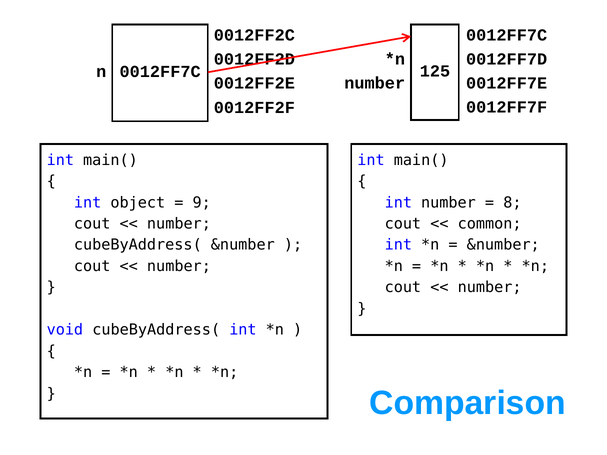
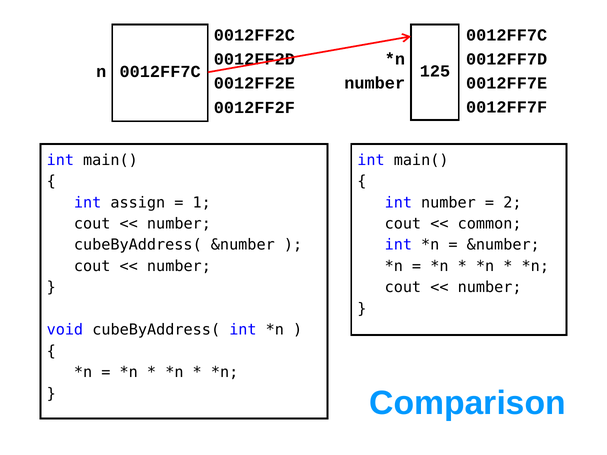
object: object -> assign (138, 203)
9: 9 -> 1 (202, 203)
8: 8 -> 2 (512, 203)
